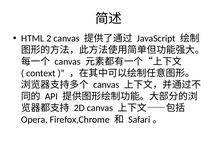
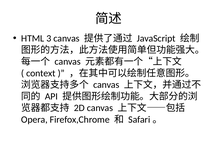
2: 2 -> 3 (49, 38)
